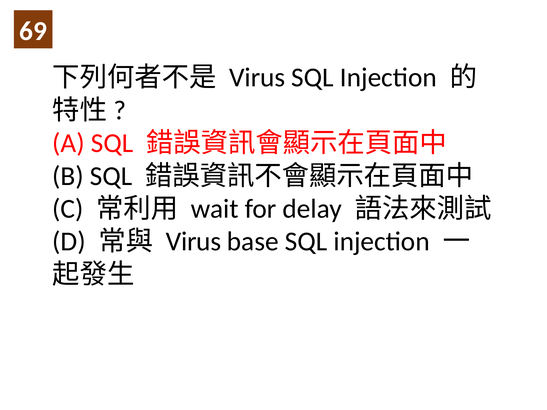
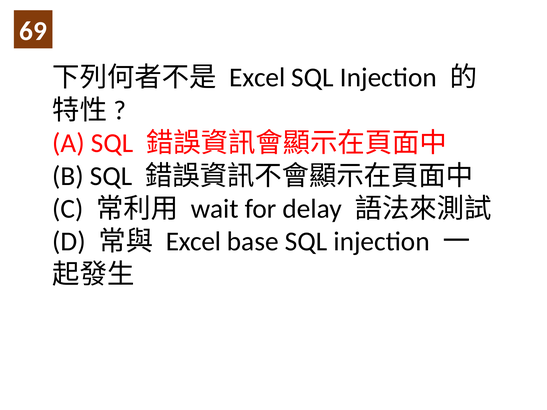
Virus: Virus -> Excel (257, 78)
Virus: Virus -> Excel (193, 242)
